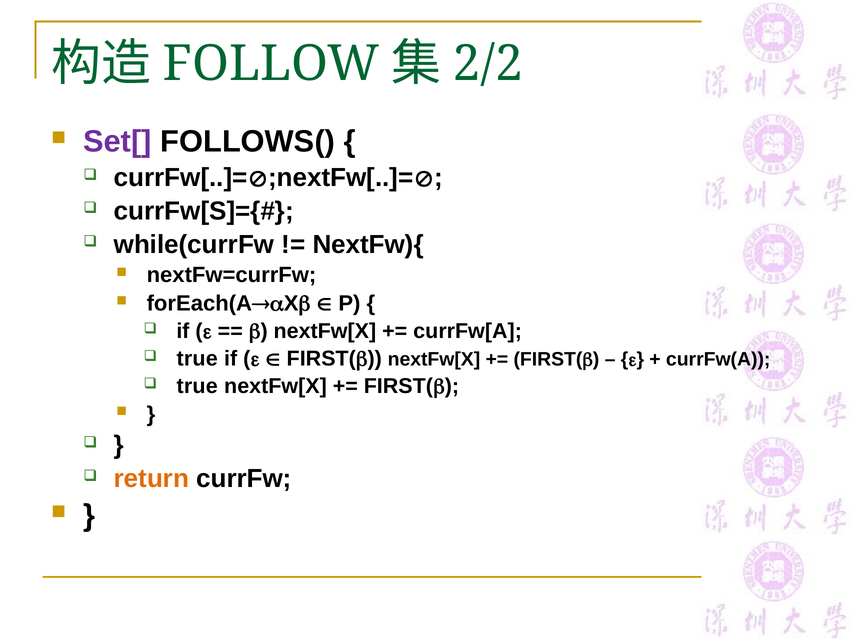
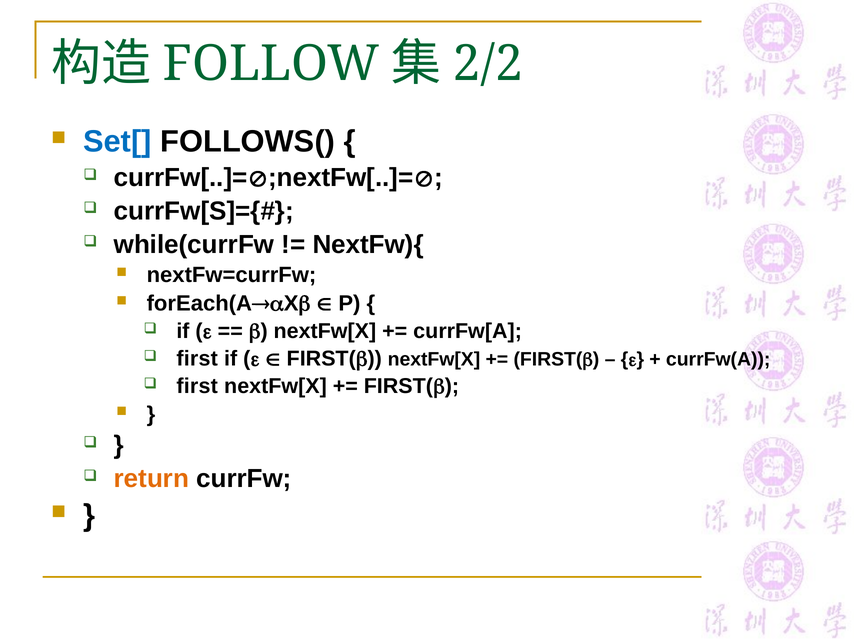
Set[ colour: purple -> blue (117, 142)
true: true -> first (197, 358)
true: true -> first (197, 386)
